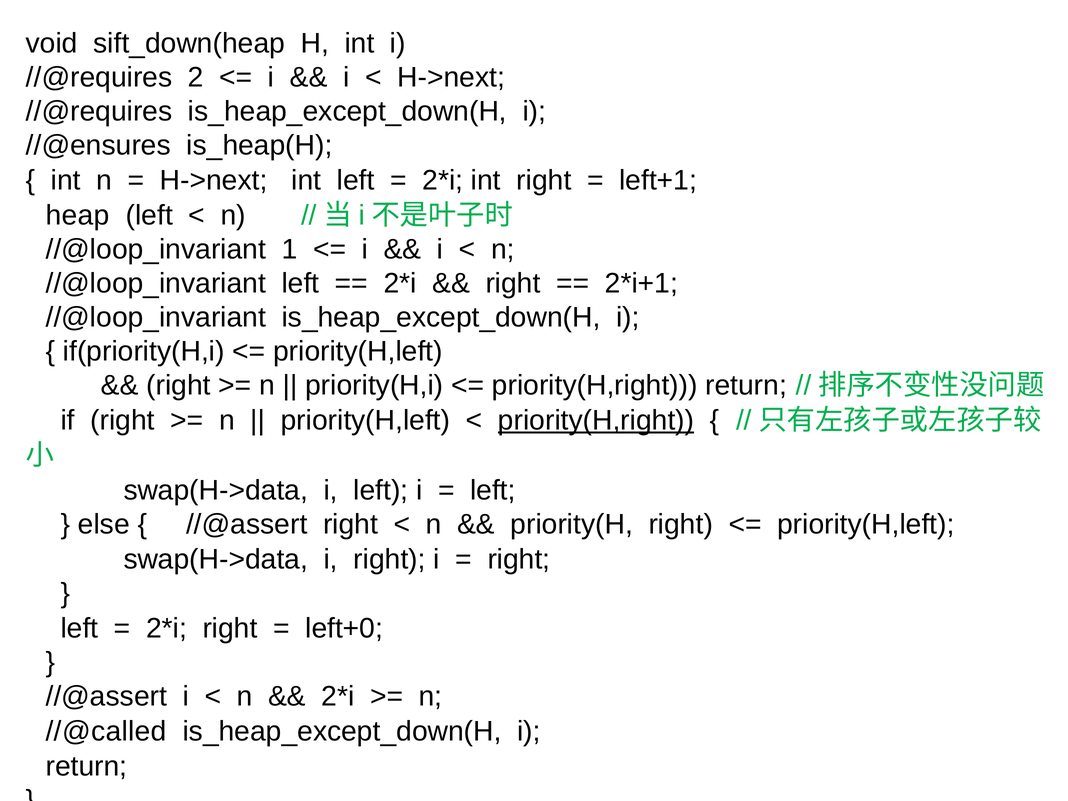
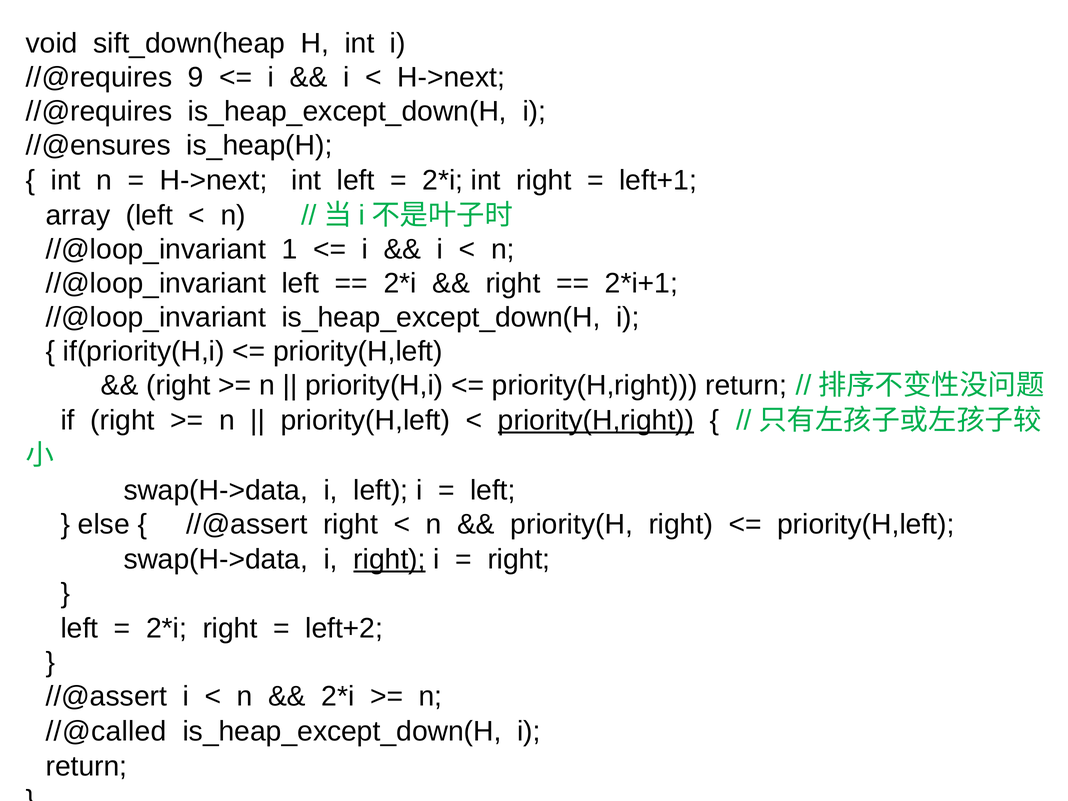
2: 2 -> 9 (196, 77)
heap: heap -> array (78, 215)
right underline: none -> present (390, 559)
left+0: left+0 -> left+2 (344, 628)
